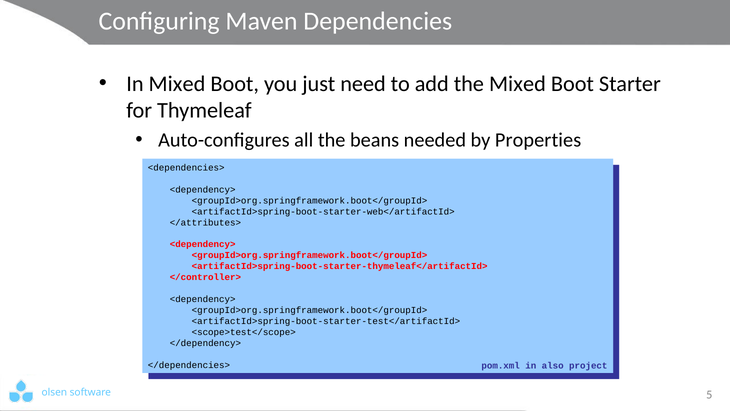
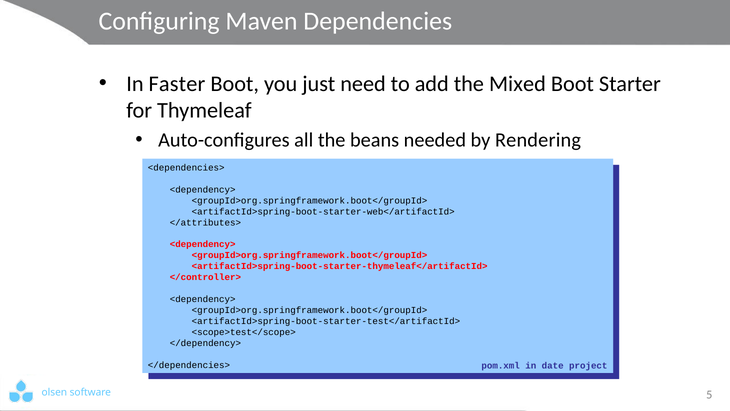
In Mixed: Mixed -> Faster (177, 84)
Properties: Properties -> Rendering (538, 140)
also: also -> date (553, 366)
